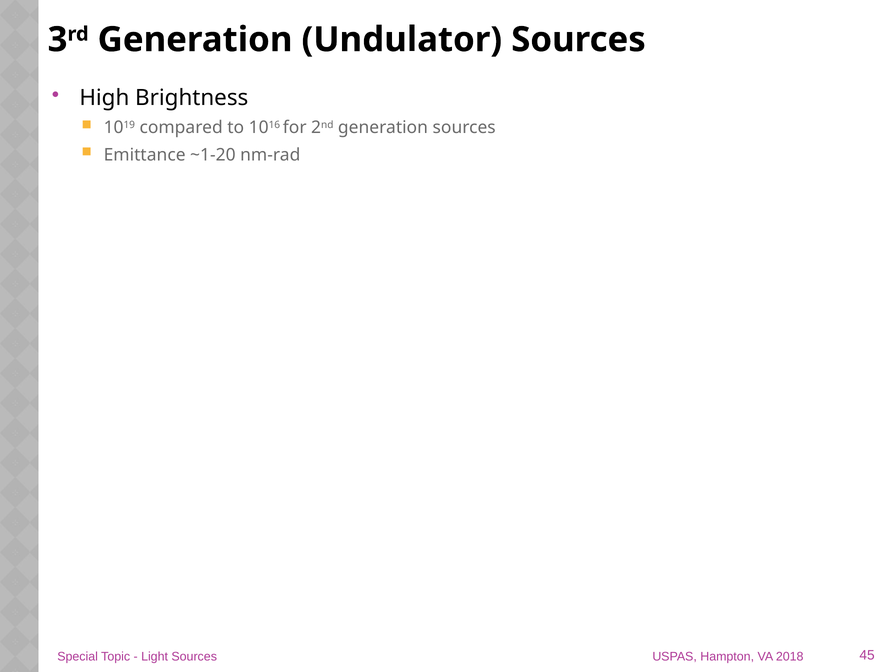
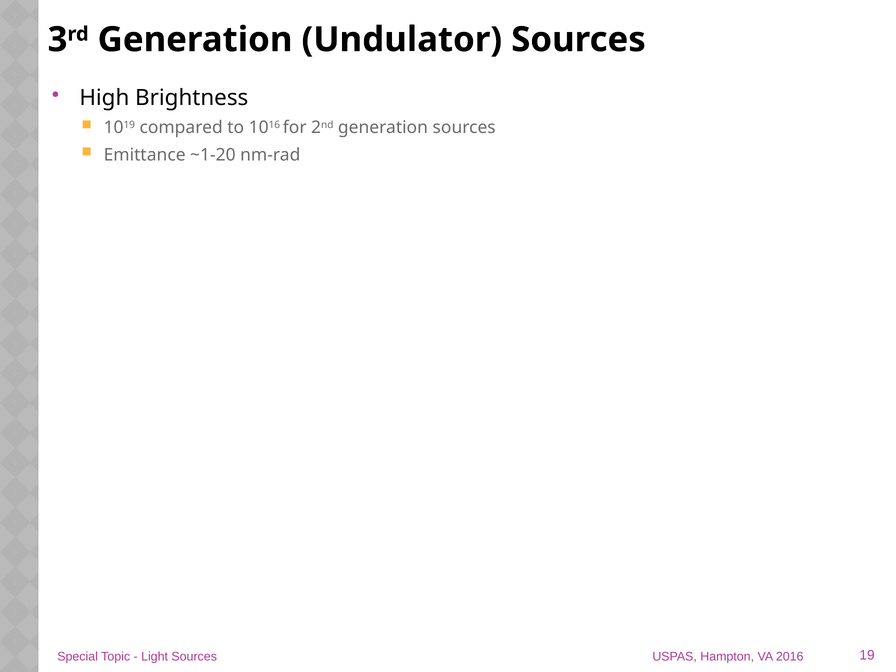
2018: 2018 -> 2016 (790, 657)
45: 45 -> 19 (867, 655)
